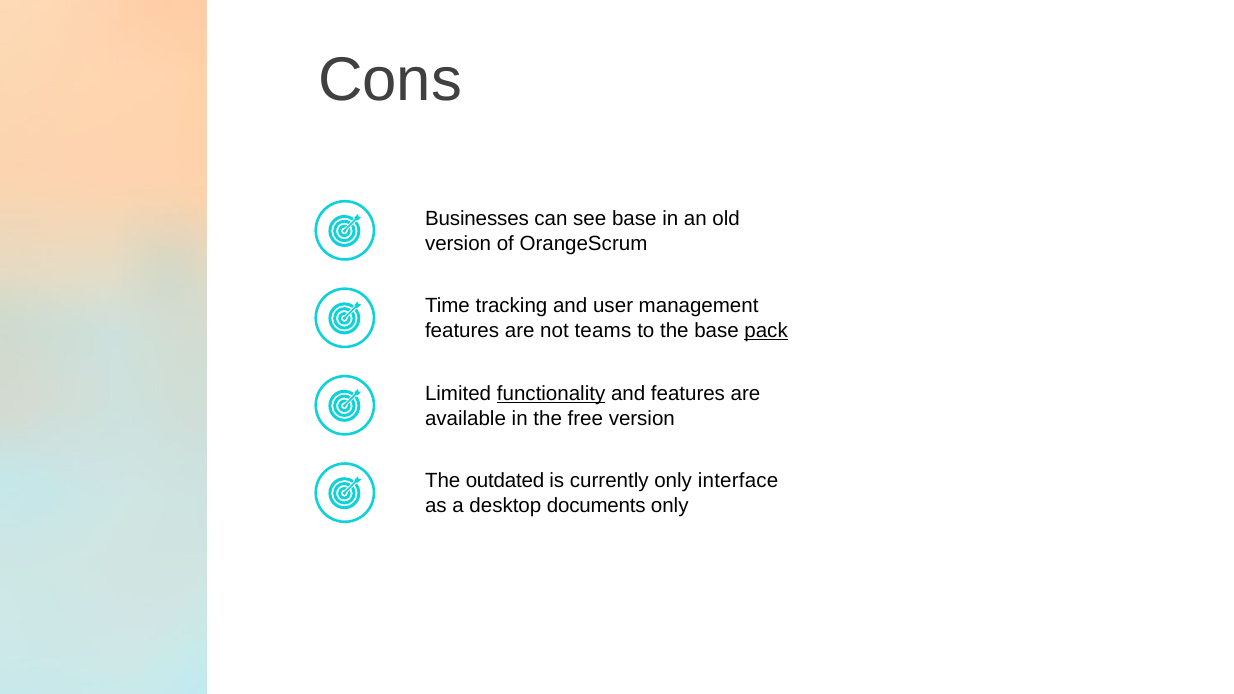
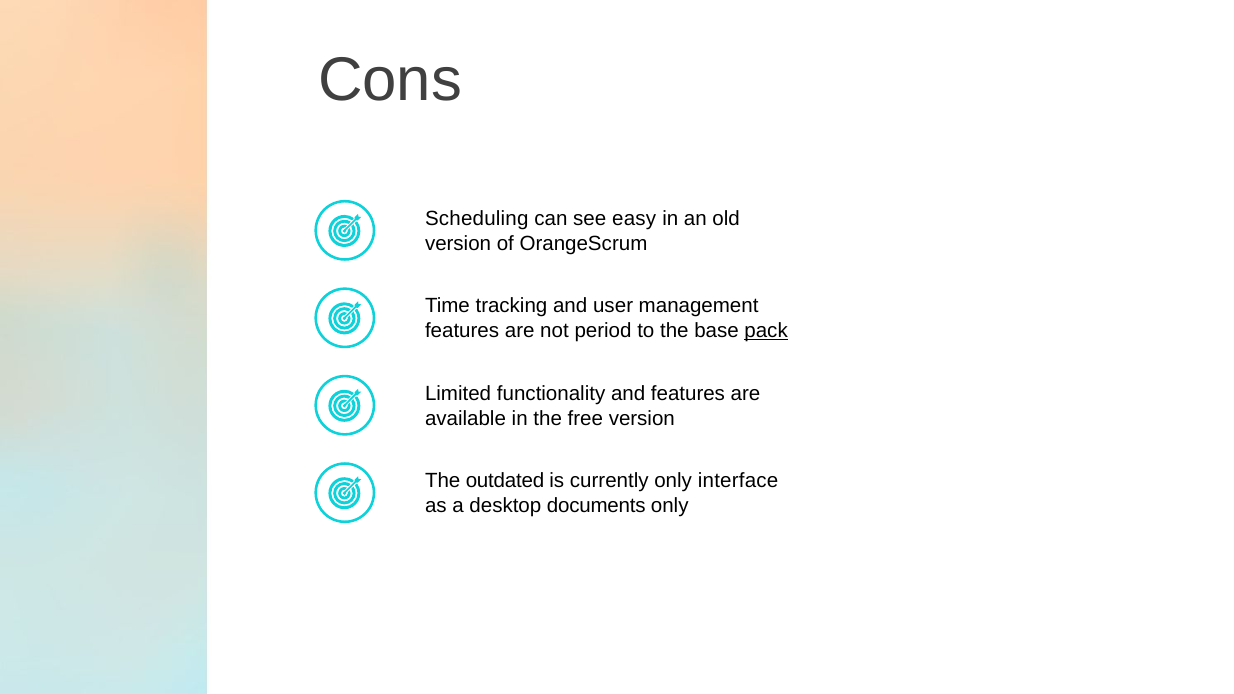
Businesses: Businesses -> Scheduling (477, 219)
see base: base -> easy (634, 219)
teams: teams -> period (603, 331)
functionality underline: present -> none (551, 394)
